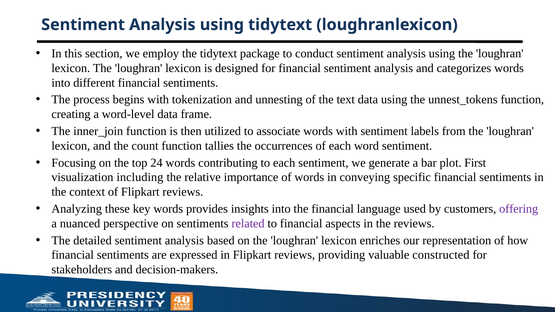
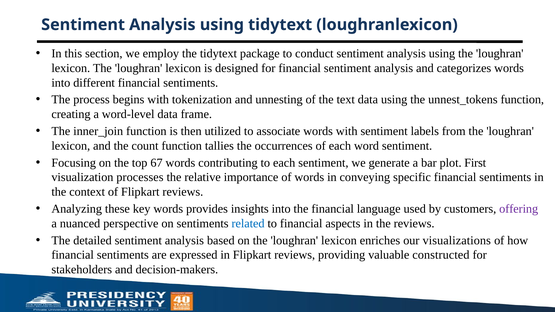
24: 24 -> 67 (157, 163)
including: including -> processes (140, 177)
related colour: purple -> blue (248, 224)
representation: representation -> visualizations (457, 241)
